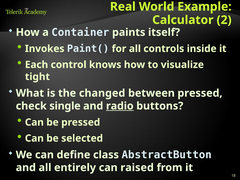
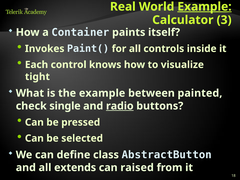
Example underline: none -> present (204, 7)
2: 2 -> 3 (224, 20)
the changed: changed -> example (102, 93)
between pressed: pressed -> painted (200, 93)
entirely: entirely -> extends (75, 168)
